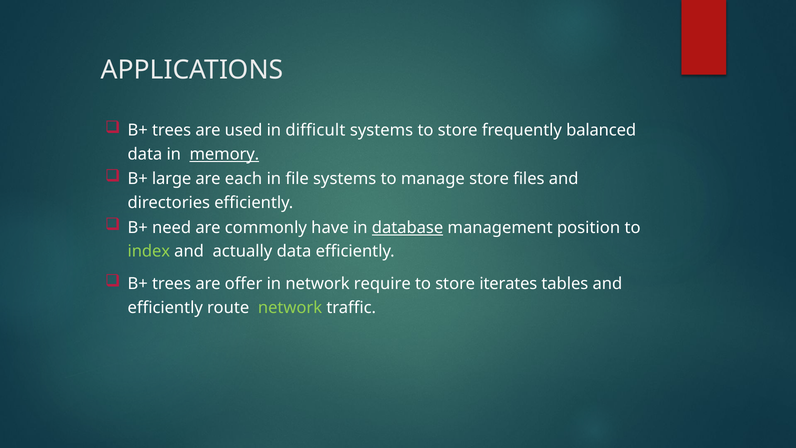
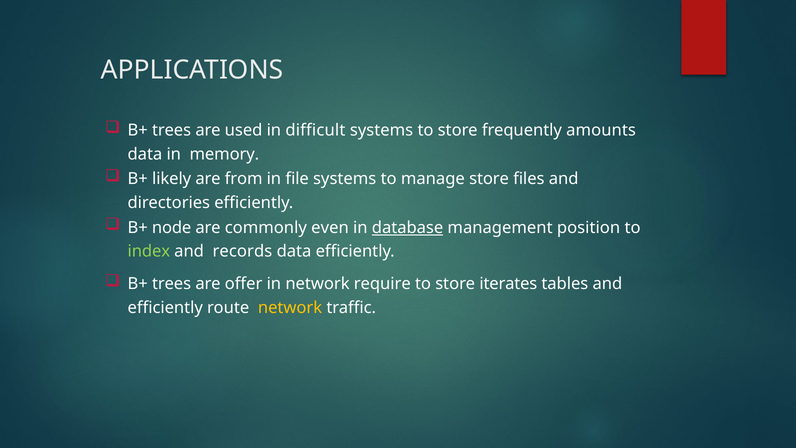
balanced: balanced -> amounts (601, 130)
memory underline: present -> none (224, 154)
large: large -> likely (172, 179)
each: each -> from (244, 179)
need: need -> node (172, 227)
have: have -> even (330, 227)
actually: actually -> records (242, 251)
network colour: light green -> yellow (290, 307)
